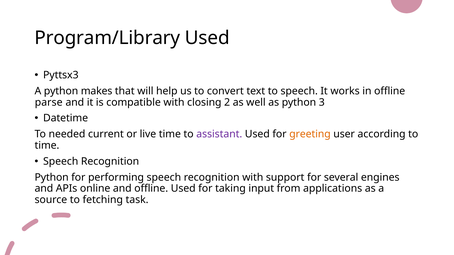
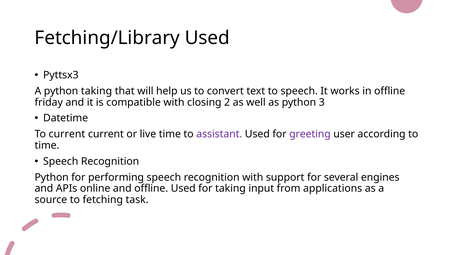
Program/Library: Program/Library -> Fetching/Library (107, 38)
python makes: makes -> taking (97, 91)
parse: parse -> friday (49, 102)
To needed: needed -> current (67, 134)
greeting colour: orange -> purple (310, 134)
